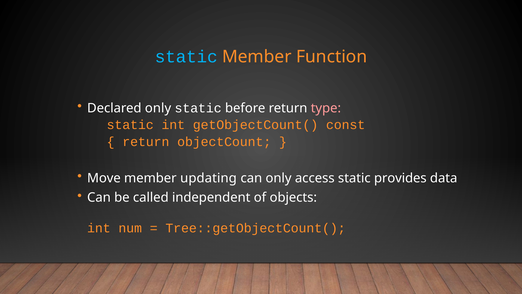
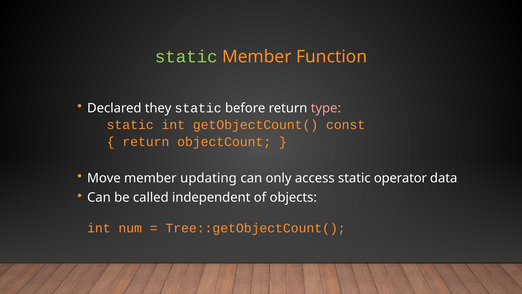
static colour: light blue -> light green (186, 57)
Declared only: only -> they (158, 108)
provides: provides -> operator (400, 178)
